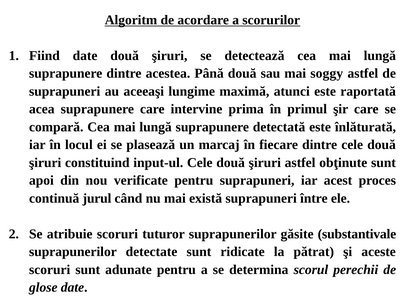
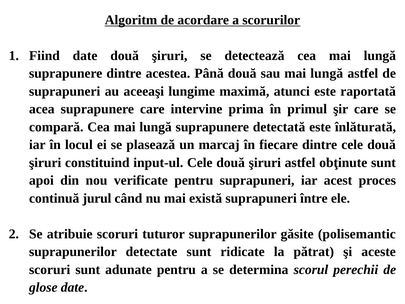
sau mai soggy: soggy -> lungă (327, 73)
substantivale: substantivale -> polisemantic (357, 234)
